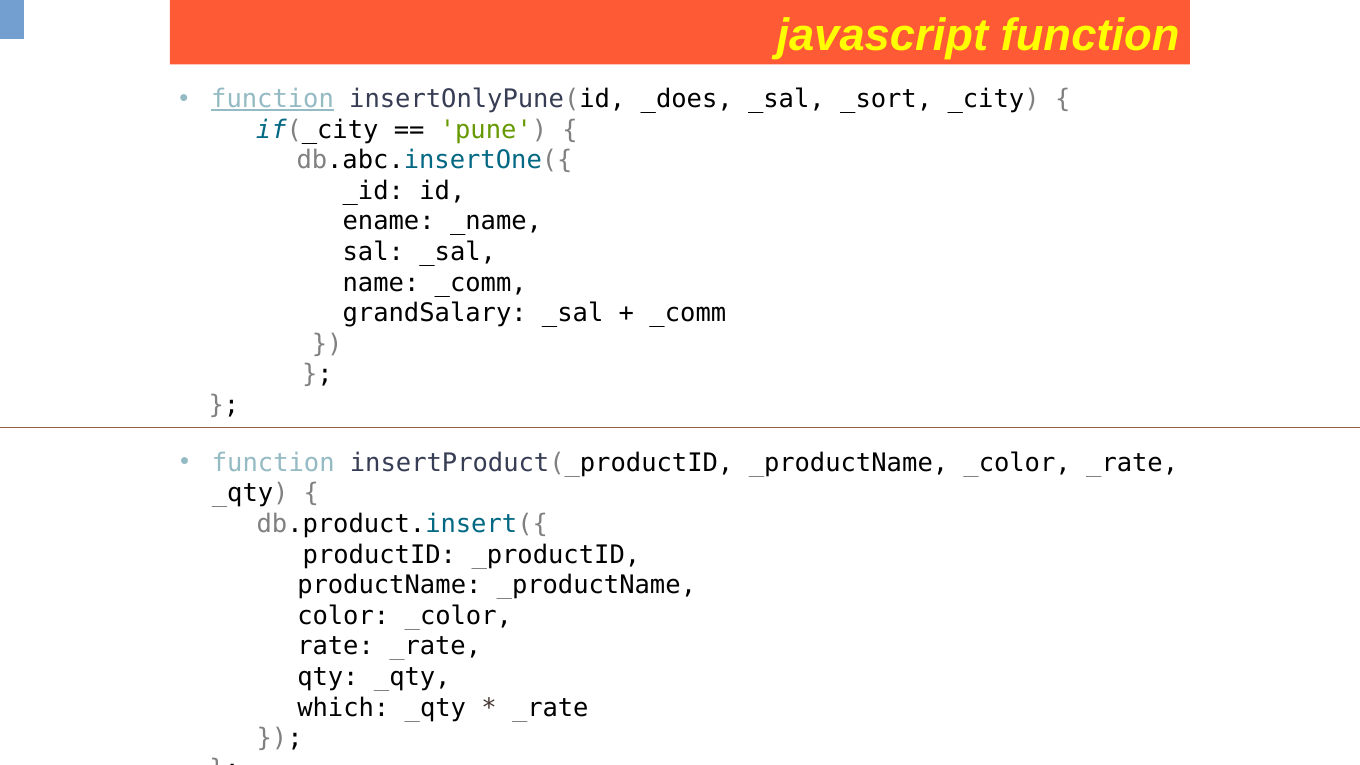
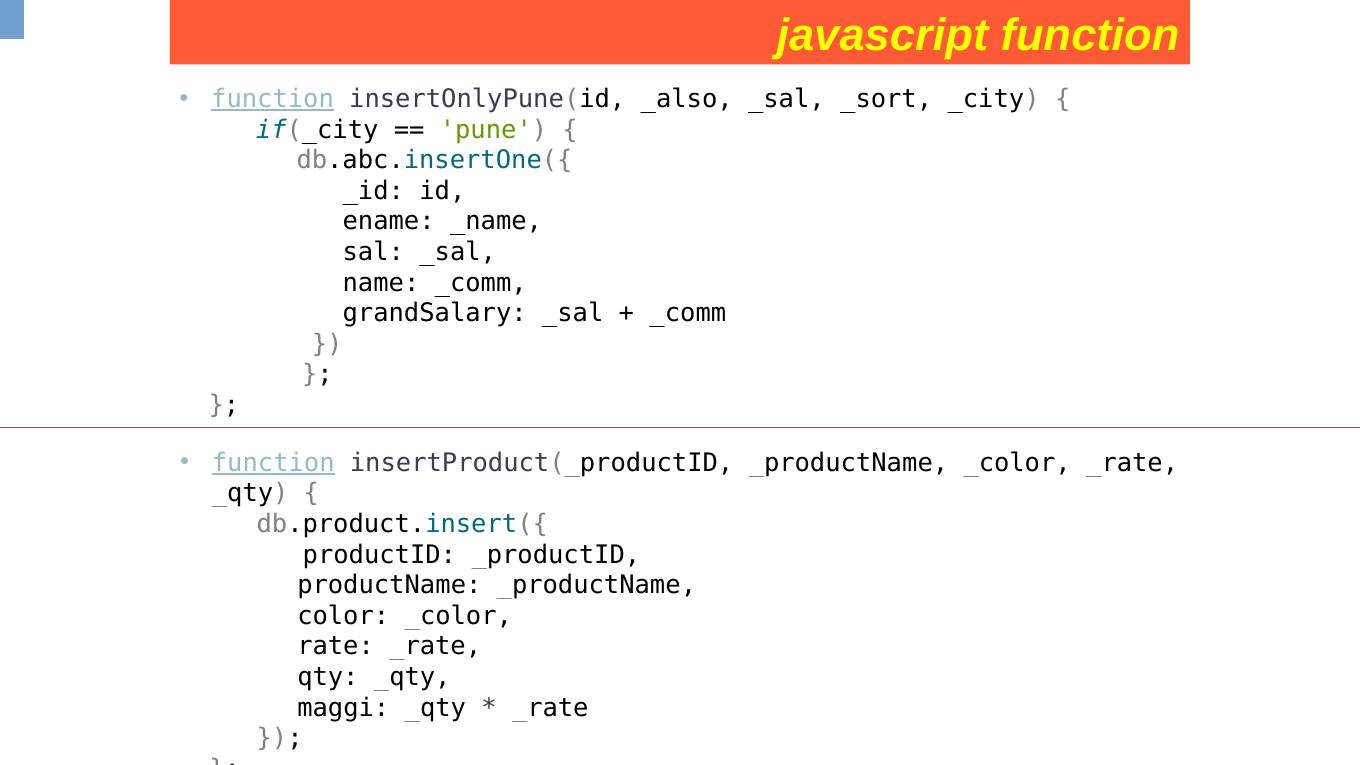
_does: _does -> _also (687, 99)
function underline: none -> present (273, 463)
which: which -> maggi (343, 708)
